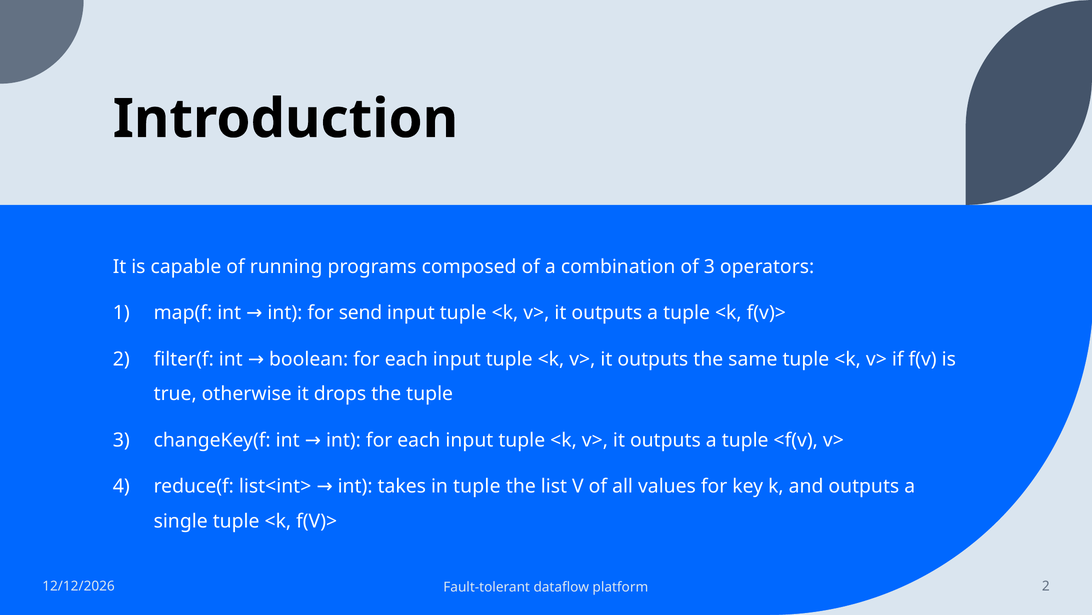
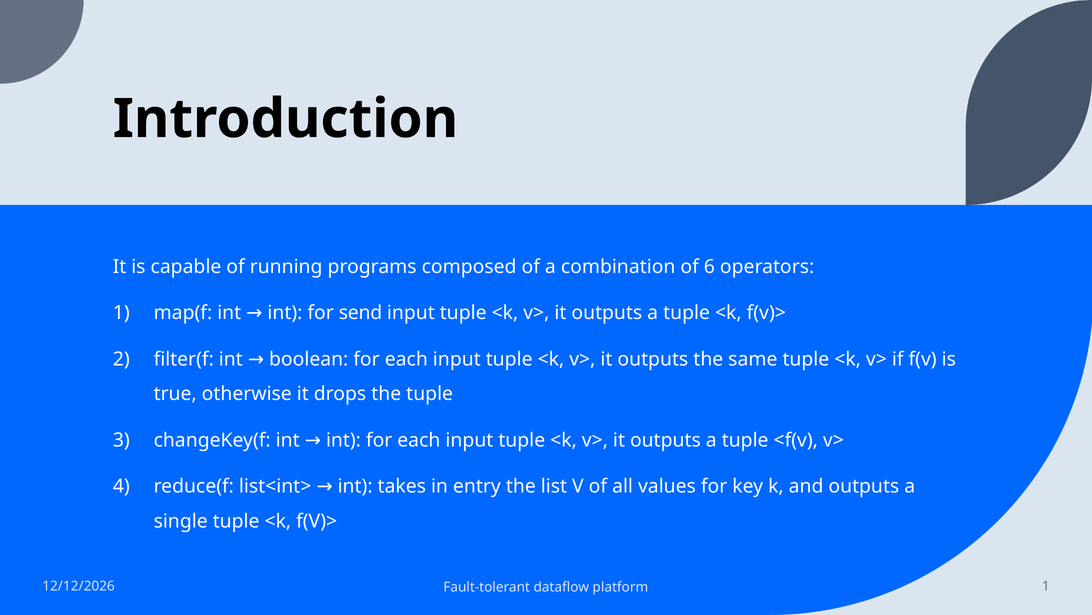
of 3: 3 -> 6 (709, 266)
in tuple: tuple -> entry (477, 486)
platform 2: 2 -> 1 (1046, 585)
